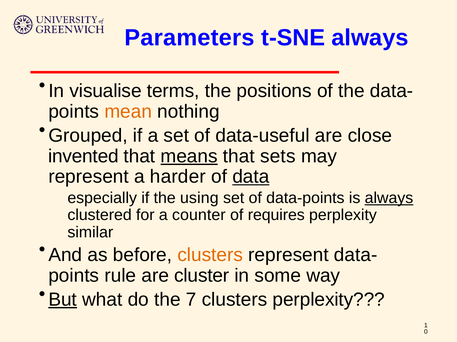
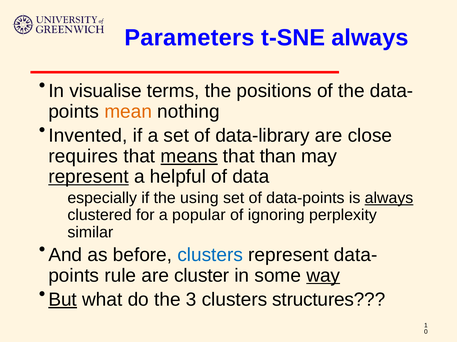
Grouped: Grouped -> Invented (88, 136)
data-useful: data-useful -> data-library (263, 136)
invented: invented -> requires (83, 156)
sets: sets -> than (278, 156)
represent underline: none -> present (89, 177)
harder: harder -> helpful (178, 177)
data underline: present -> none (251, 177)
counter: counter -> popular (199, 216)
requires: requires -> ignoring (276, 216)
clusters colour: orange -> blue (210, 255)
way underline: none -> present (323, 276)
7: 7 -> 3 (191, 300)
clusters perplexity: perplexity -> structures (329, 300)
